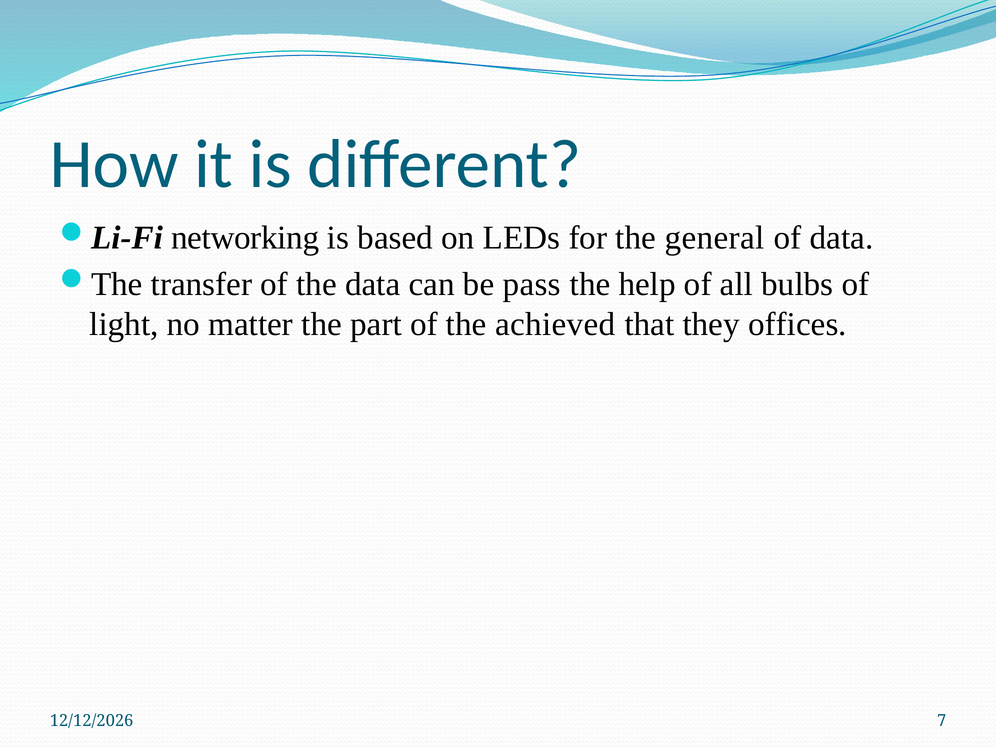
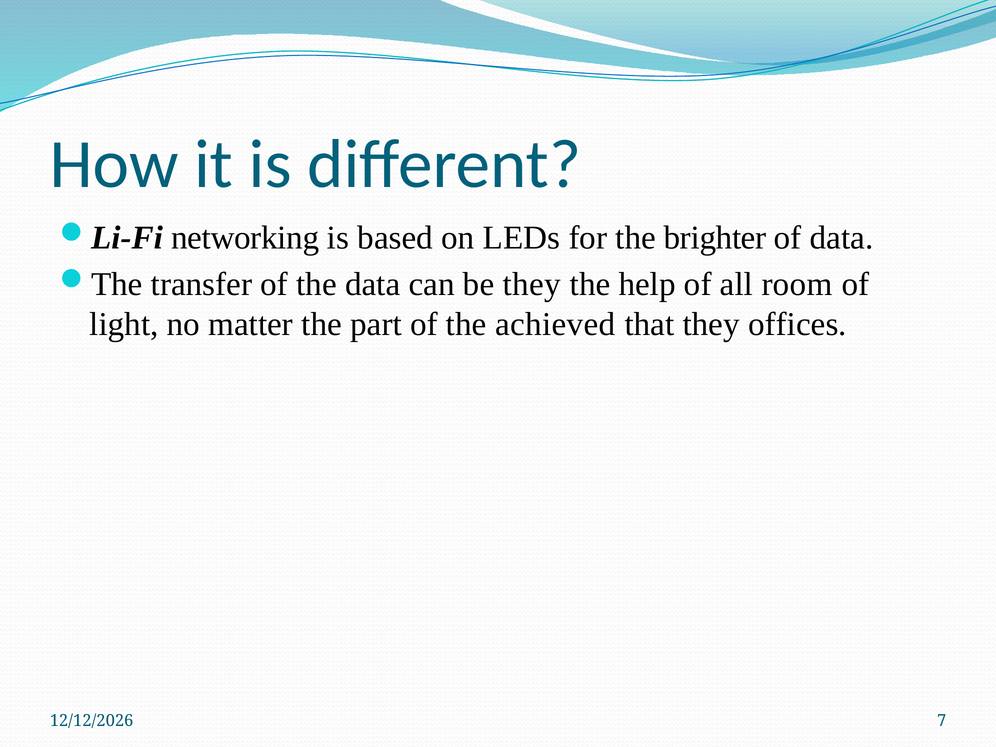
general: general -> brighter (715, 238)
be pass: pass -> they (532, 284)
bulbs: bulbs -> room (797, 284)
